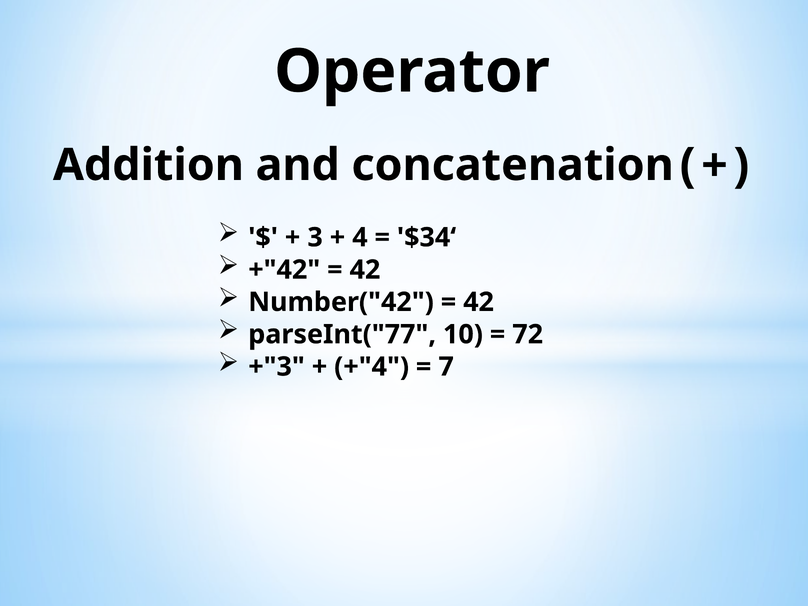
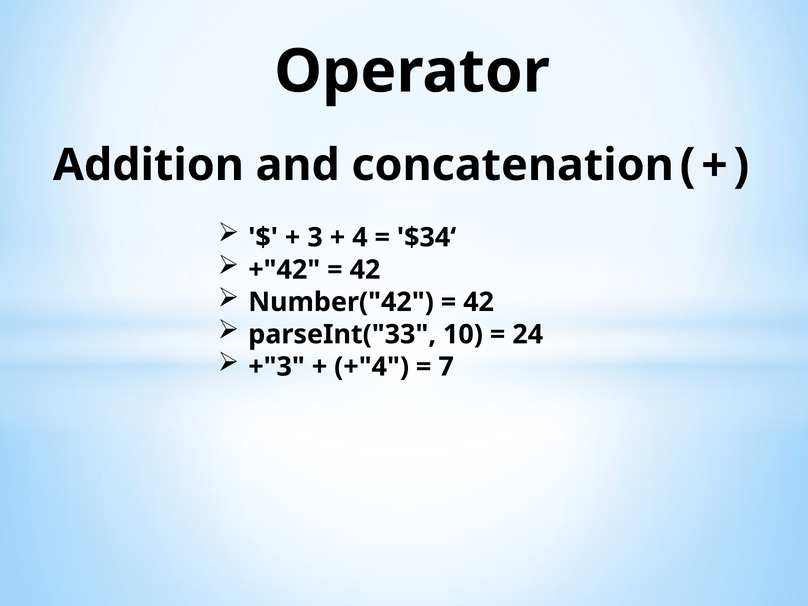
parseInt("77: parseInt("77 -> parseInt("33 (342, 334)
72: 72 -> 24 (528, 334)
